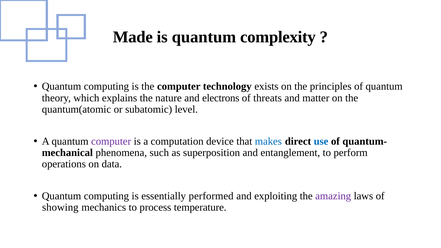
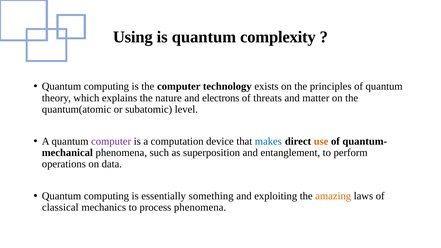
Made: Made -> Using (133, 37)
use colour: blue -> orange (321, 141)
performed: performed -> something (211, 196)
amazing colour: purple -> orange (333, 196)
showing: showing -> classical (60, 208)
process temperature: temperature -> phenomena (200, 208)
